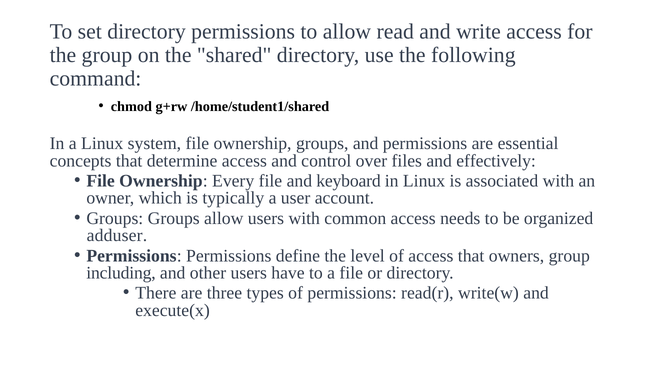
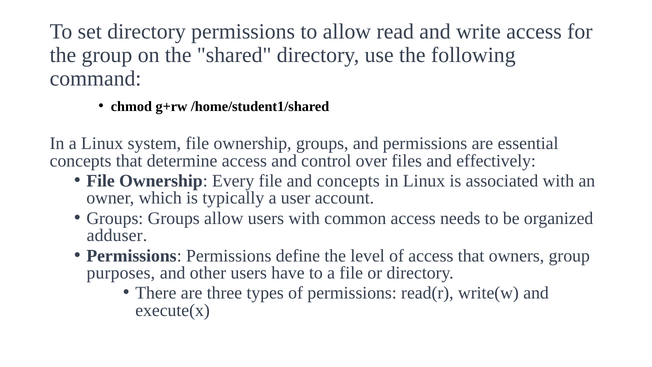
and keyboard: keyboard -> concepts (348, 181)
including: including -> purposes (121, 273)
